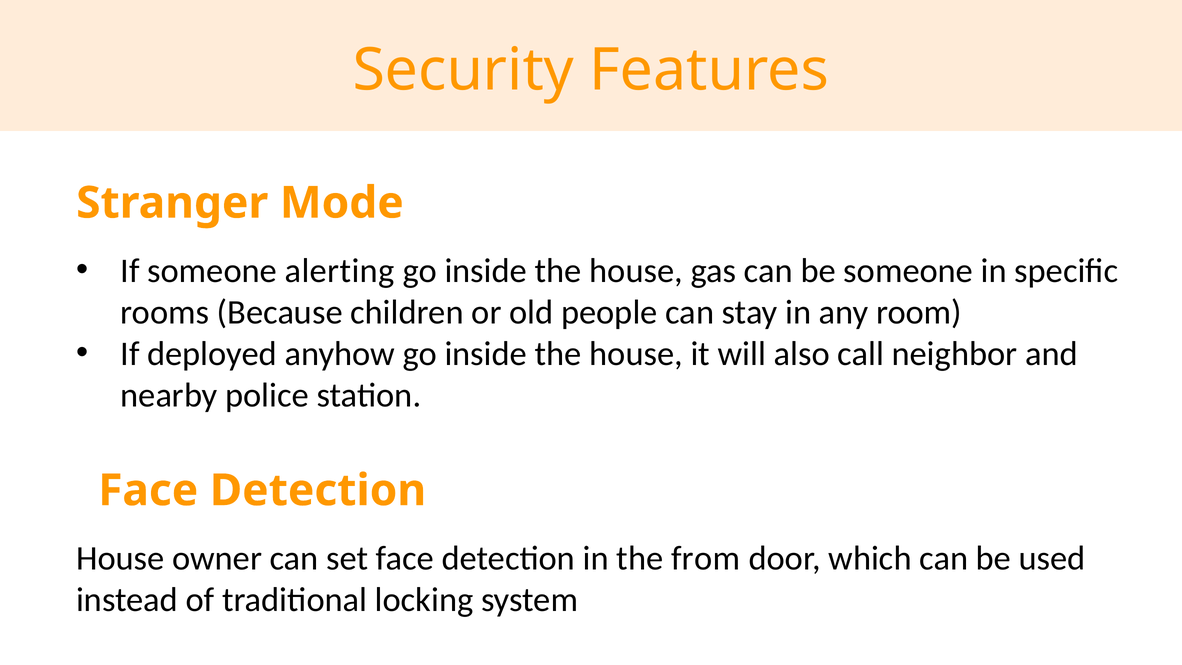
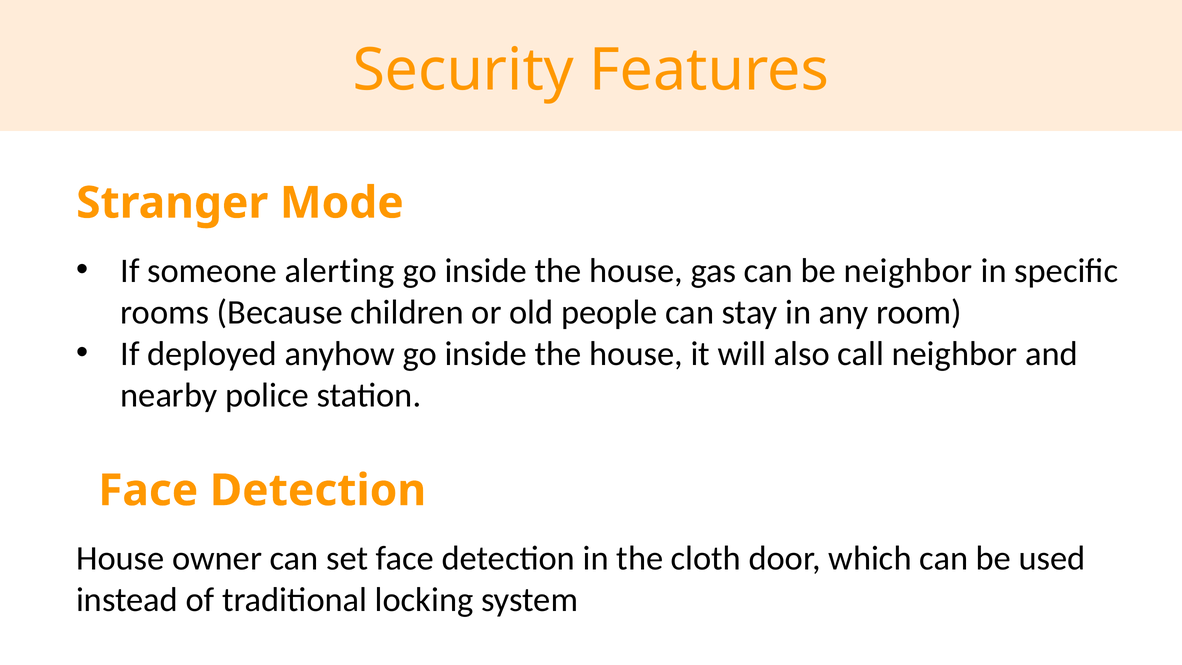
be someone: someone -> neighbor (908, 271)
from: from -> cloth (706, 558)
